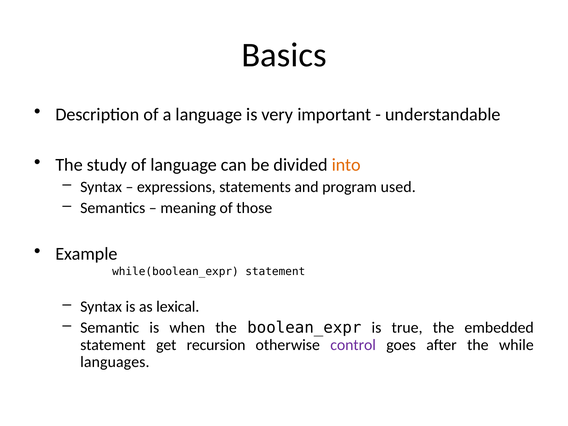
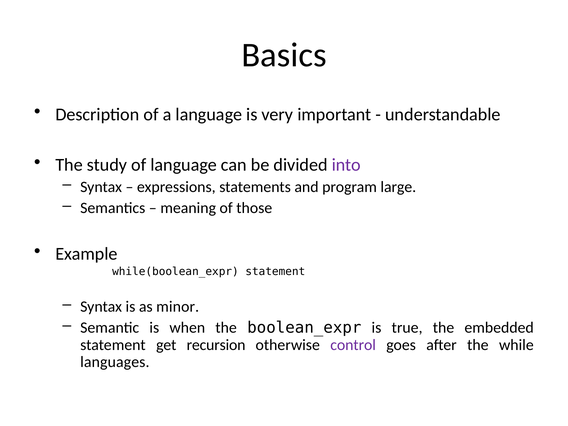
into colour: orange -> purple (346, 165)
used: used -> large (398, 187)
lexical: lexical -> minor (178, 307)
